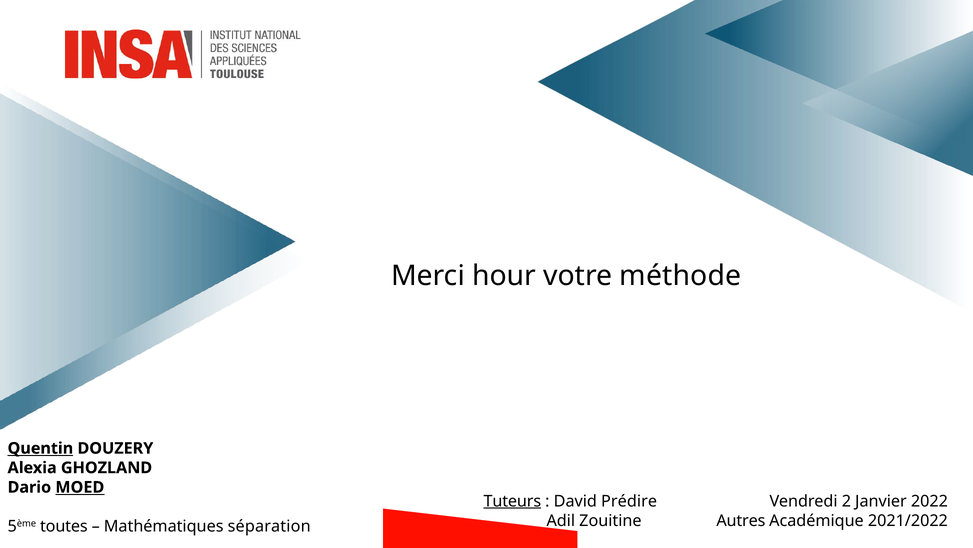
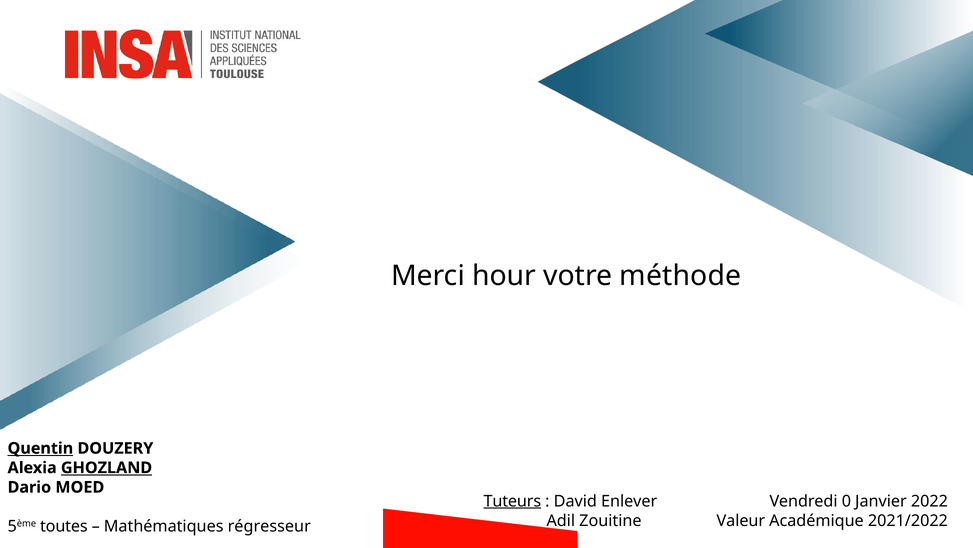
GHOZLAND underline: none -> present (107, 467)
MOED underline: present -> none (80, 487)
Prédire: Prédire -> Enlever (629, 501)
2: 2 -> 0 (846, 501)
Autres: Autres -> Valeur (741, 520)
séparation: séparation -> régresseur (269, 526)
